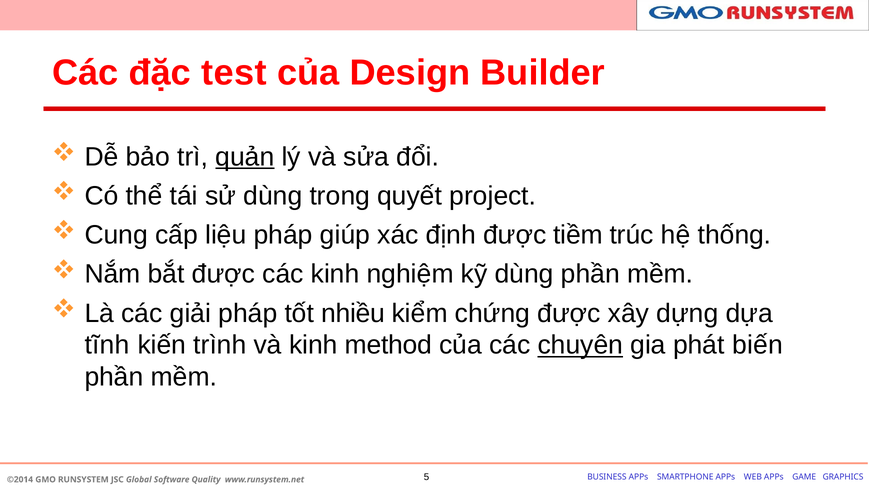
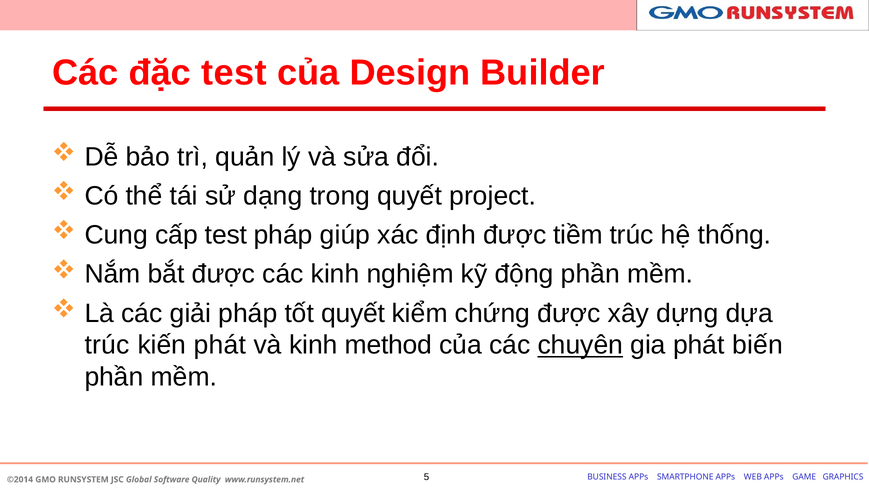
quản underline: present -> none (245, 157)
sử dùng: dùng -> dạng (273, 196)
cấp liệu: liệu -> test (226, 235)
kỹ dùng: dùng -> động (524, 274)
tốt nhiều: nhiều -> quyết (353, 313)
tĩnh: tĩnh -> trúc (107, 345)
kiến trình: trình -> phát (220, 345)
